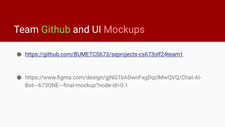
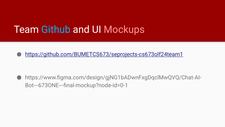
Github colour: light green -> light blue (56, 30)
